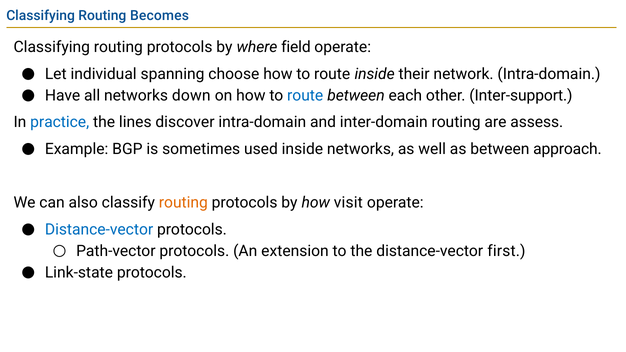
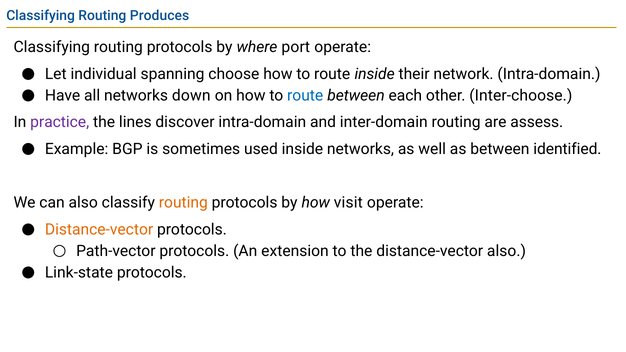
Becomes: Becomes -> Produces (160, 16)
field: field -> port (296, 47)
Inter-support: Inter-support -> Inter-choose (521, 95)
practice colour: blue -> purple (60, 122)
approach: approach -> identified (567, 149)
Distance-vector colour: blue -> orange (99, 230)
distance-vector first: first -> also (506, 251)
